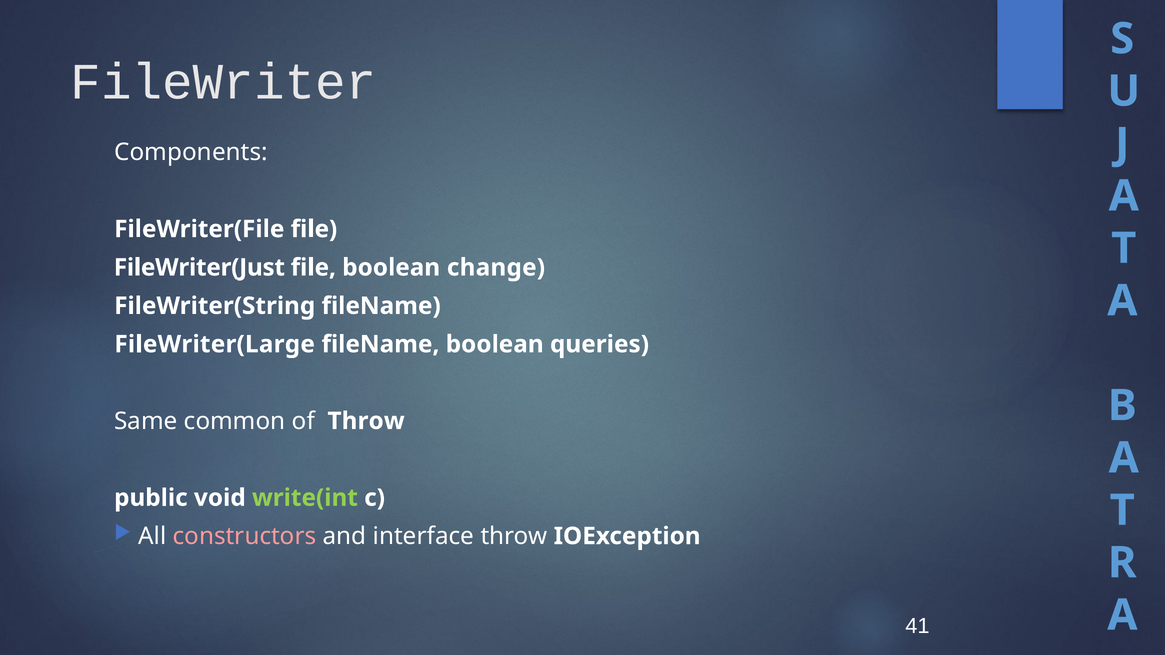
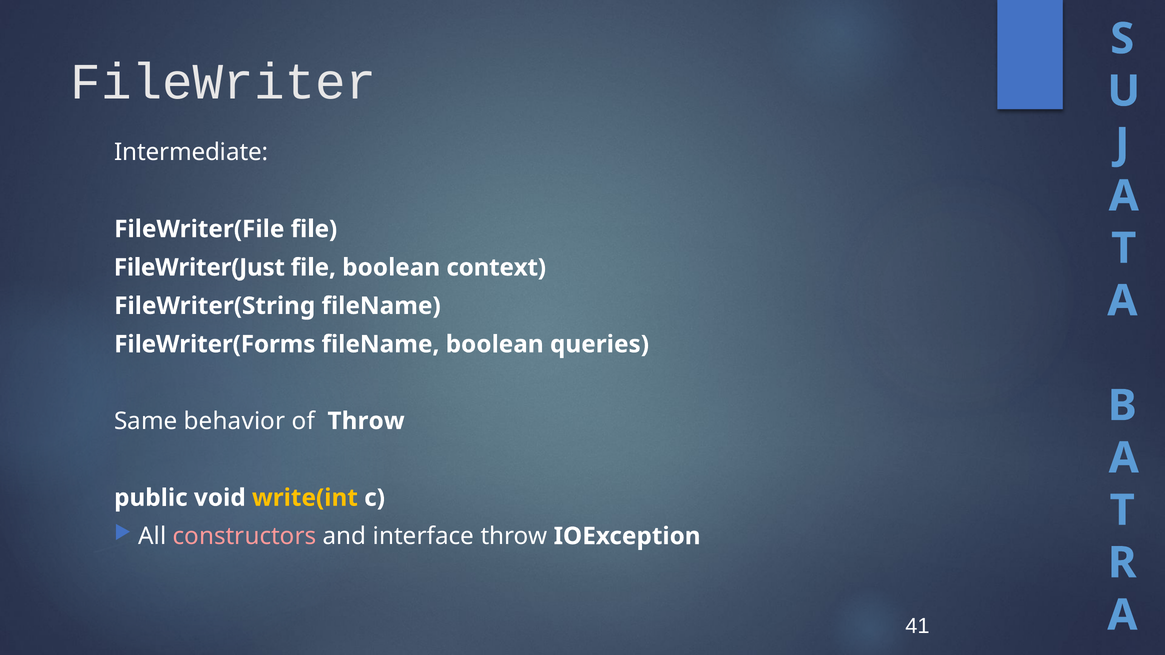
Components: Components -> Intermediate (191, 152)
change: change -> context (496, 268)
FileWriter(Large: FileWriter(Large -> FileWriter(Forms (215, 344)
common: common -> behavior (235, 421)
write(int colour: light green -> yellow (305, 498)
